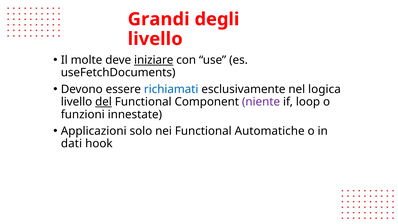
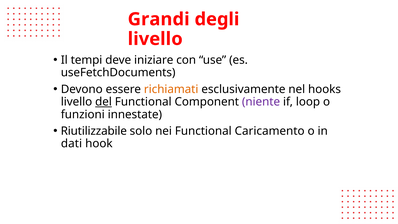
molte: molte -> tempi (87, 60)
iniziare underline: present -> none (154, 60)
richiamati colour: blue -> orange (171, 89)
logica: logica -> hooks (325, 89)
Applicazioni: Applicazioni -> Riutilizzabile (94, 131)
Automatiche: Automatiche -> Caricamento (270, 131)
